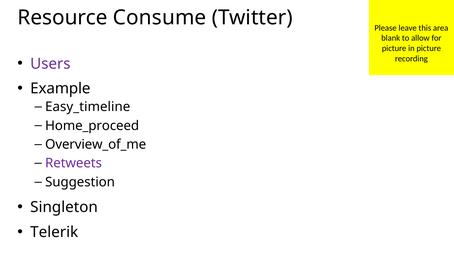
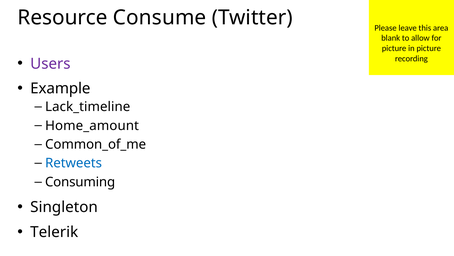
Easy_timeline: Easy_timeline -> Lack_timeline (88, 107)
Home_proceed: Home_proceed -> Home_amount (92, 125)
Overview_of_me: Overview_of_me -> Common_of_me (96, 144)
Retweets colour: purple -> blue (74, 163)
Suggestion: Suggestion -> Consuming (80, 182)
